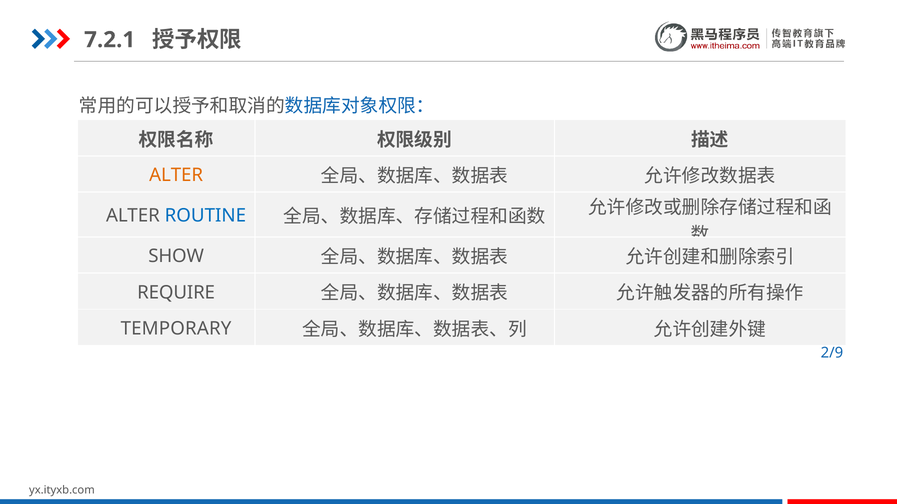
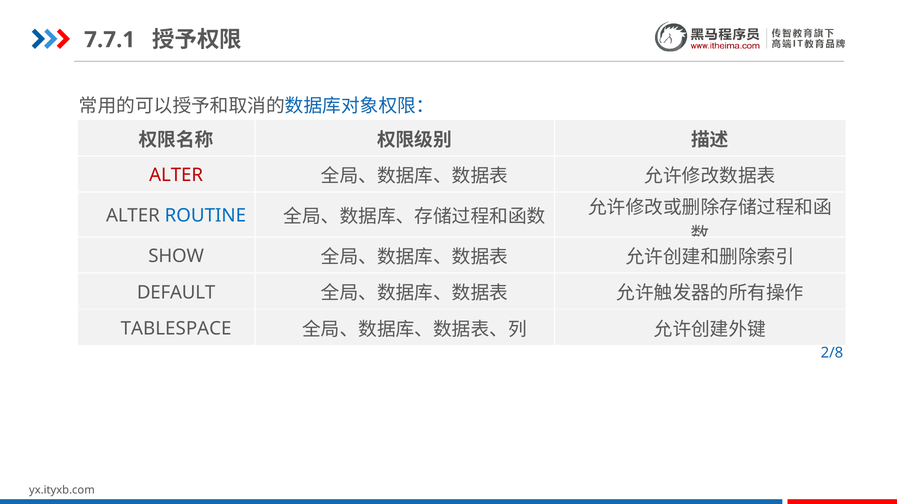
7.2.1: 7.2.1 -> 7.7.1 (110, 40)
ALTER colour: orange -> red (176, 175)
REQUIRE: REQUIRE -> DEFAULT (176, 293)
TEMPORARY: TEMPORARY -> TABLESPACE (176, 329)
2/9: 2/9 -> 2/8 (832, 353)
